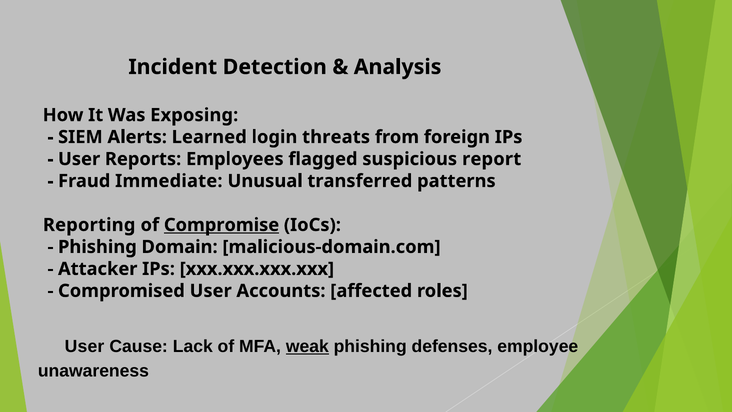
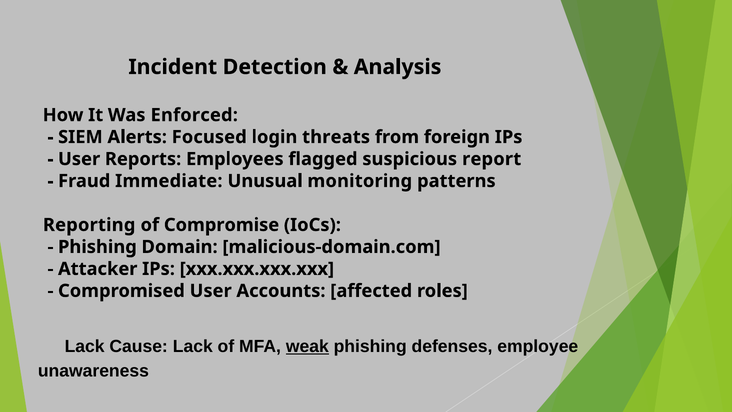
Exposing: Exposing -> Enforced (194, 115)
Learned: Learned -> Focused (209, 137)
transferred: transferred -> monitoring (360, 181)
Compromise underline: present -> none (222, 225)
User: User -> Lack (85, 346)
